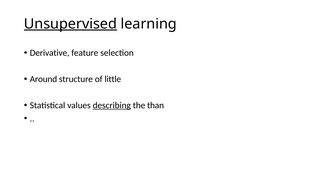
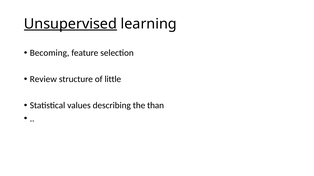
Derivative: Derivative -> Becoming (50, 53)
Around: Around -> Review (43, 79)
describing underline: present -> none (112, 106)
